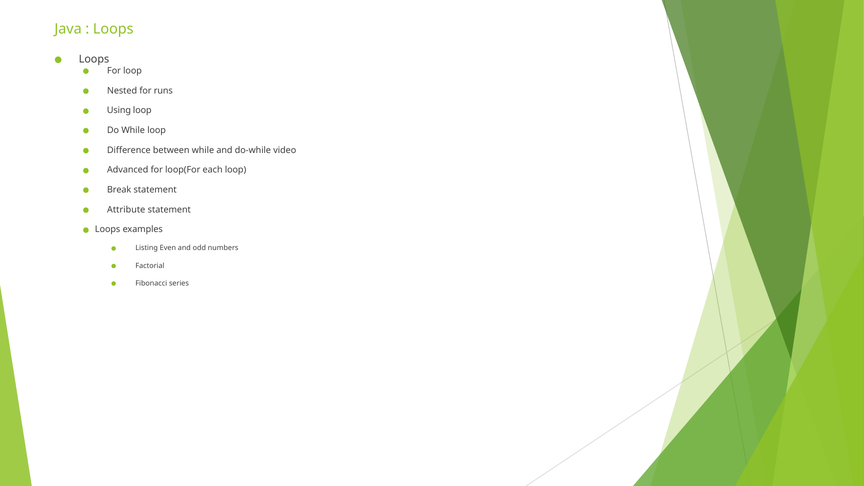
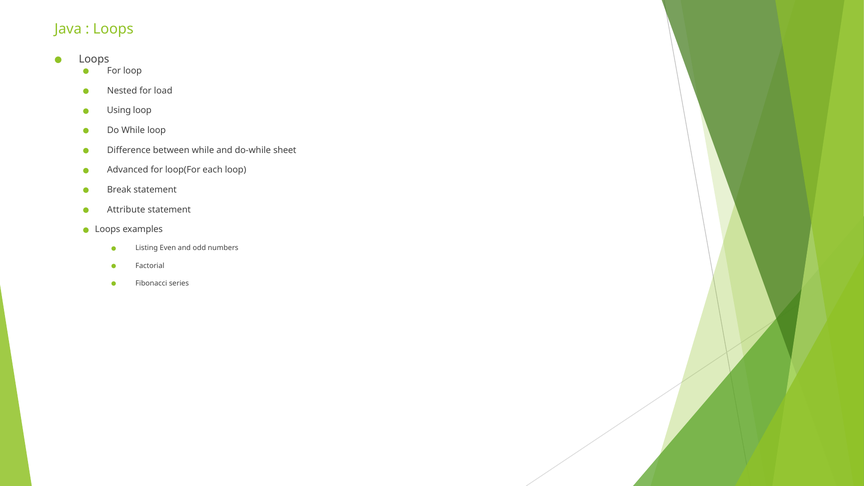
runs: runs -> load (163, 91)
video: video -> sheet (285, 150)
